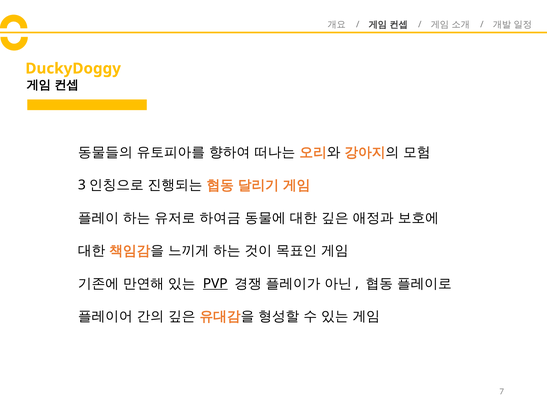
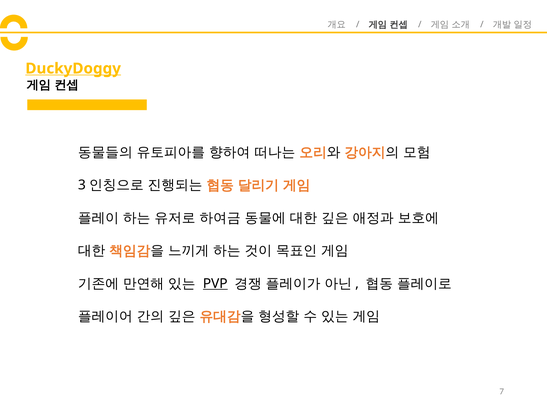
DuckyDoggy underline: none -> present (73, 69)
